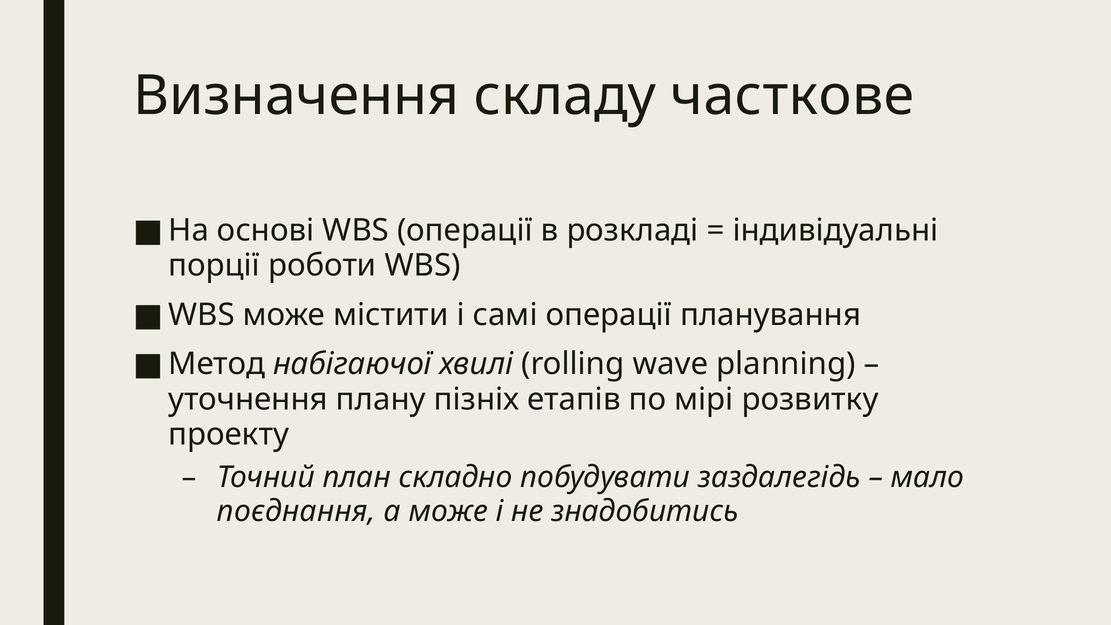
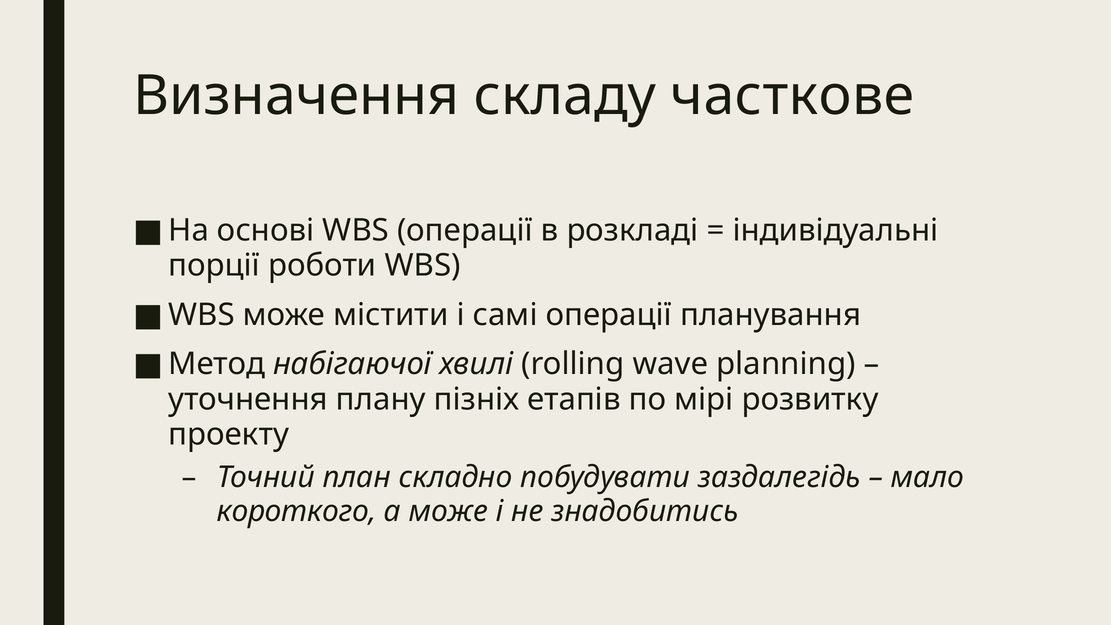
поєднання: поєднання -> короткого (296, 511)
